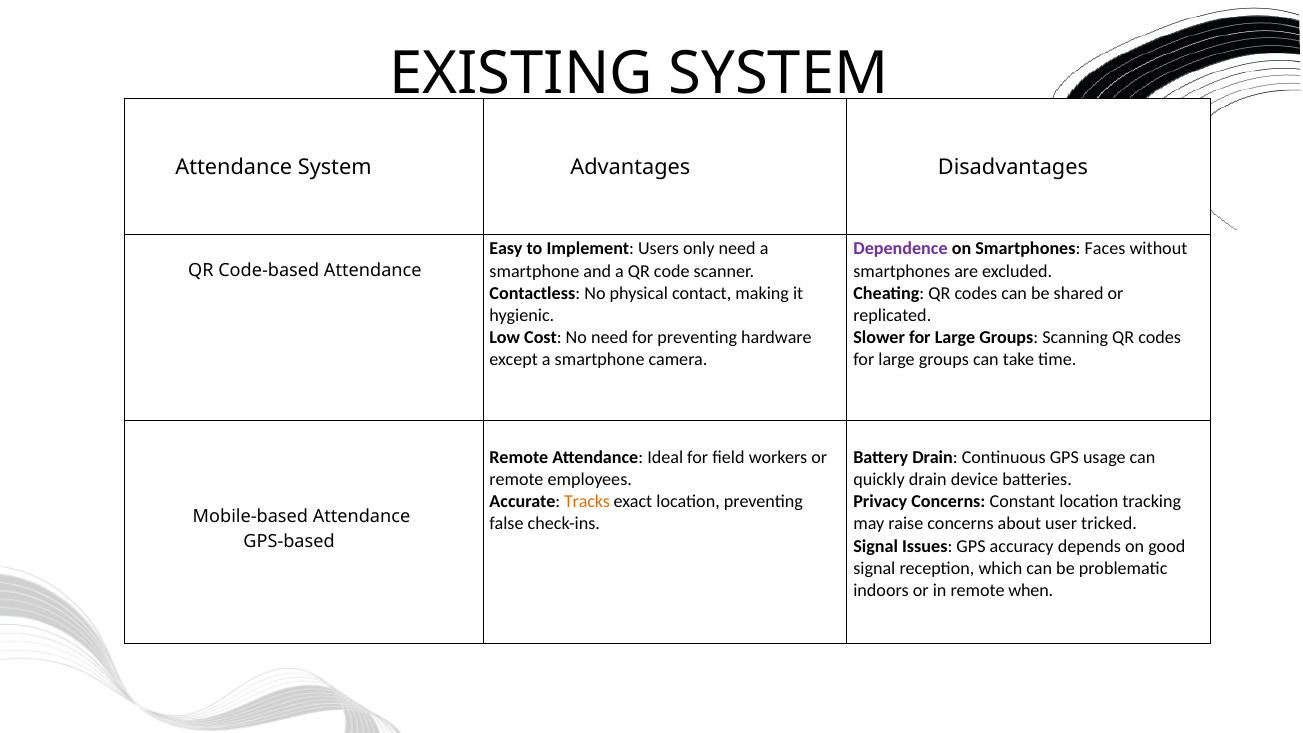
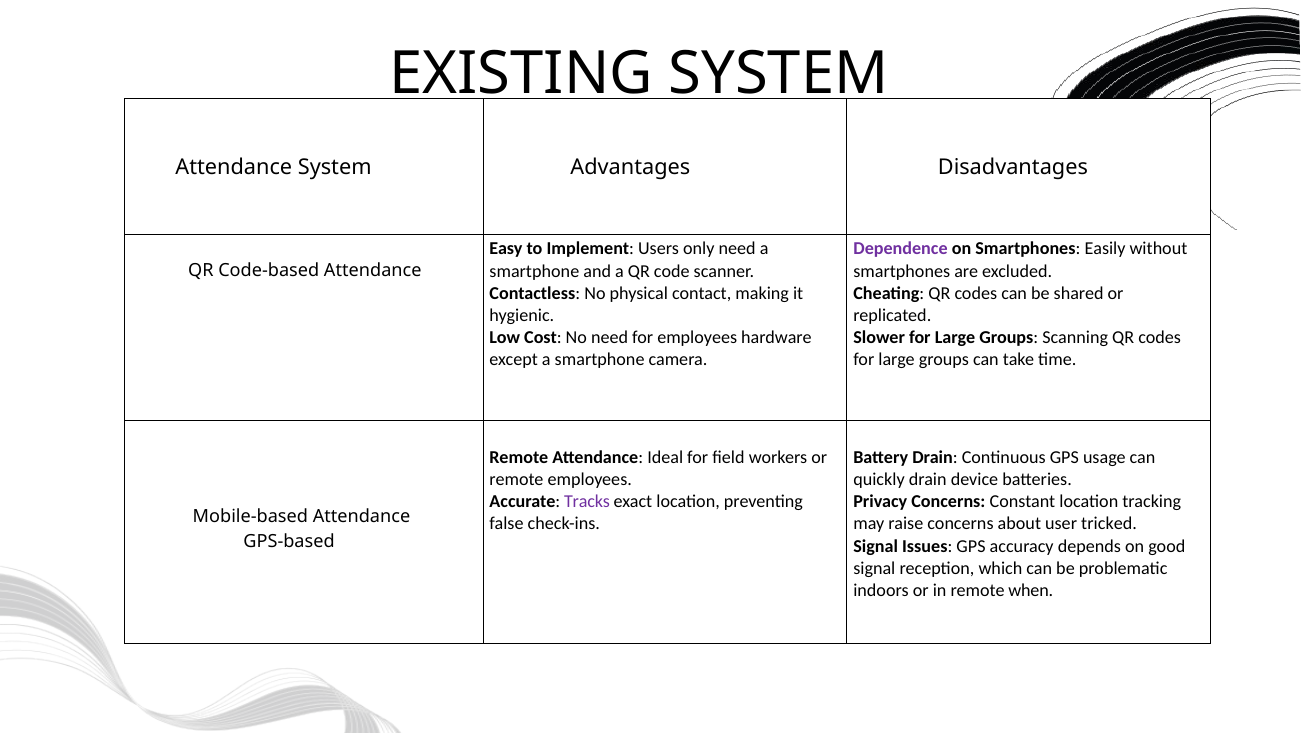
Faces: Faces -> Easily (1105, 249)
for preventing: preventing -> employees (697, 337)
Tracks colour: orange -> purple (587, 502)
